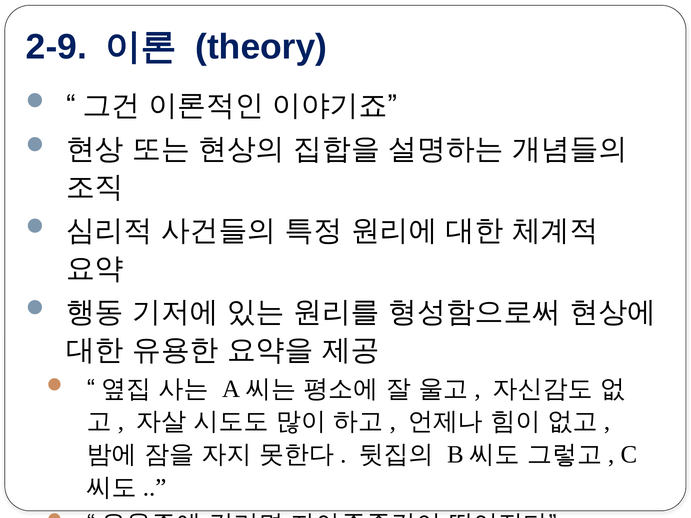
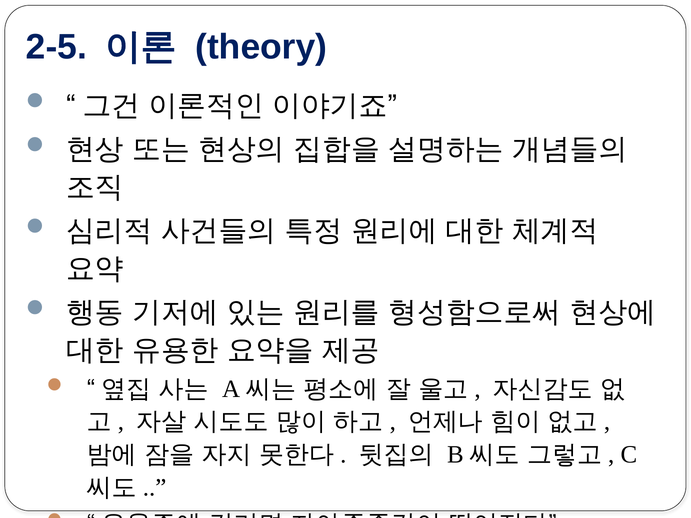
2-9: 2-9 -> 2-5 (56, 47)
